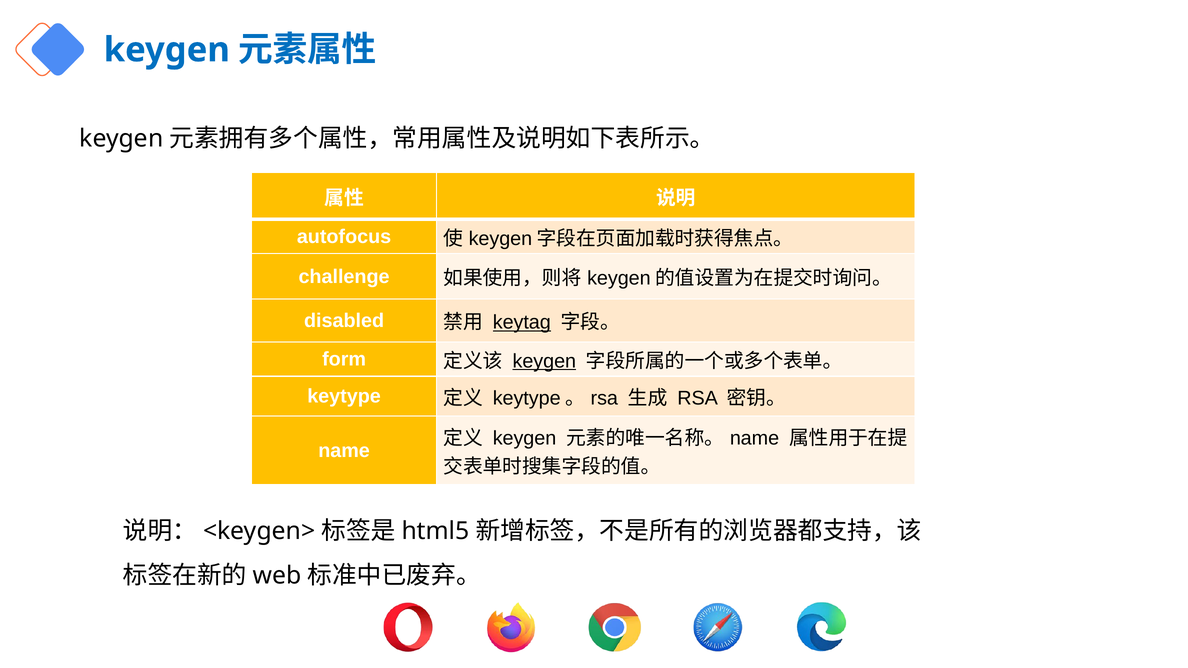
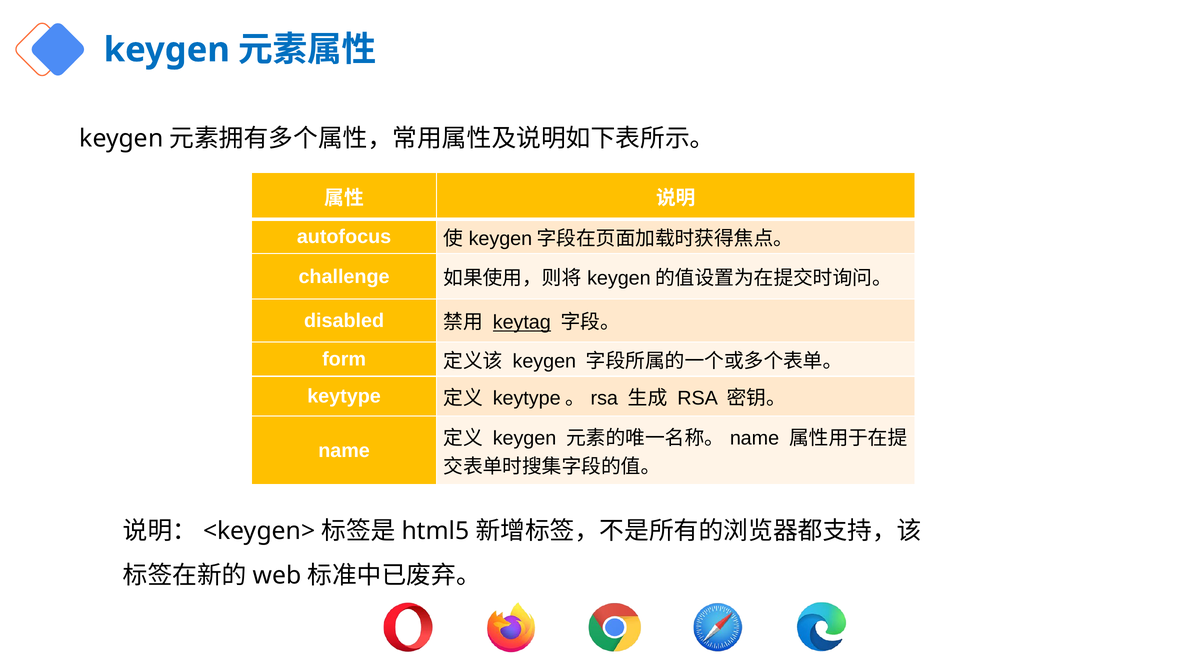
keygen underline: present -> none (544, 361)
